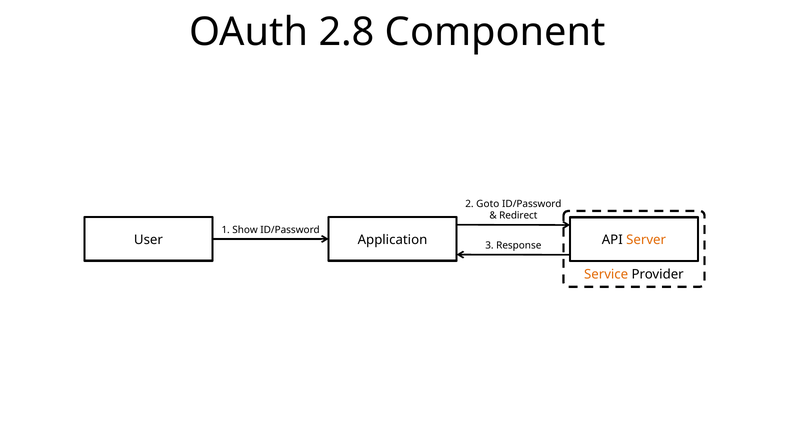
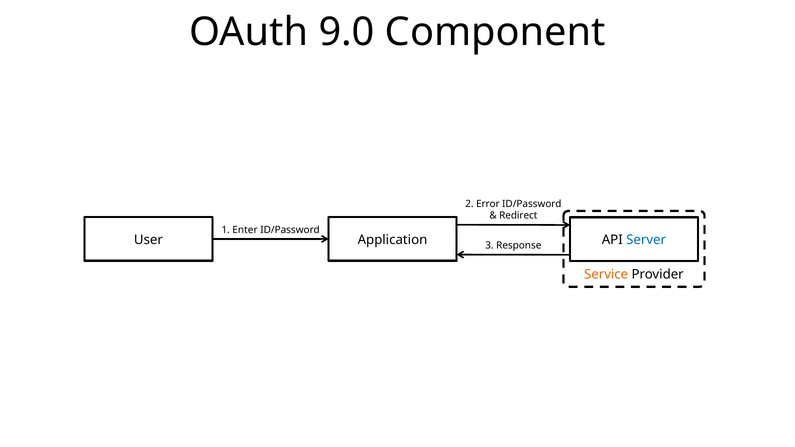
2.8: 2.8 -> 9.0 (347, 32)
Goto: Goto -> Error (488, 204)
Show: Show -> Enter (245, 230)
Server colour: orange -> blue (646, 240)
